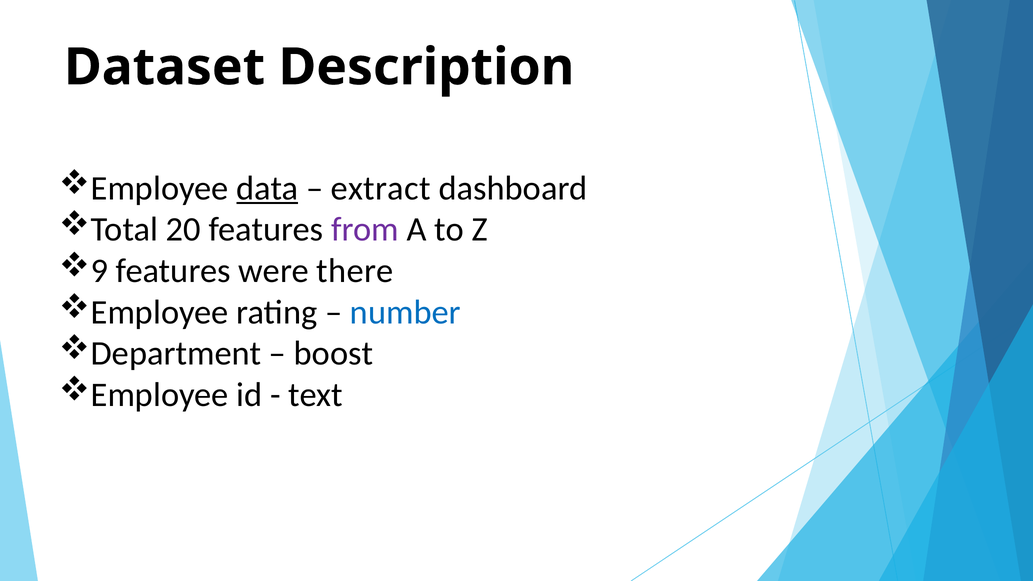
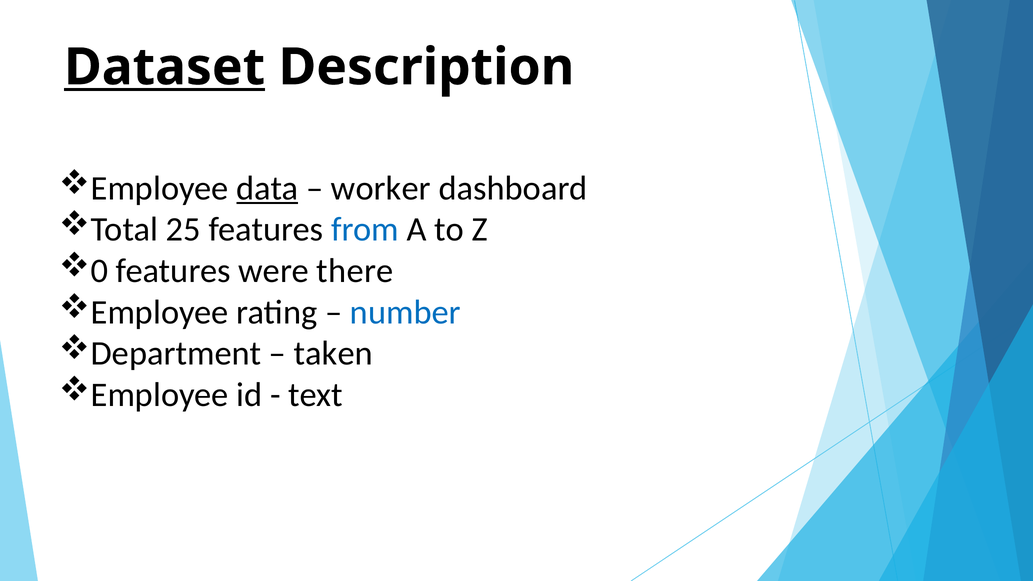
Dataset underline: none -> present (165, 67)
extract: extract -> worker (381, 188)
20: 20 -> 25 (183, 230)
from colour: purple -> blue (365, 230)
9: 9 -> 0 (99, 271)
boost: boost -> taken (333, 354)
